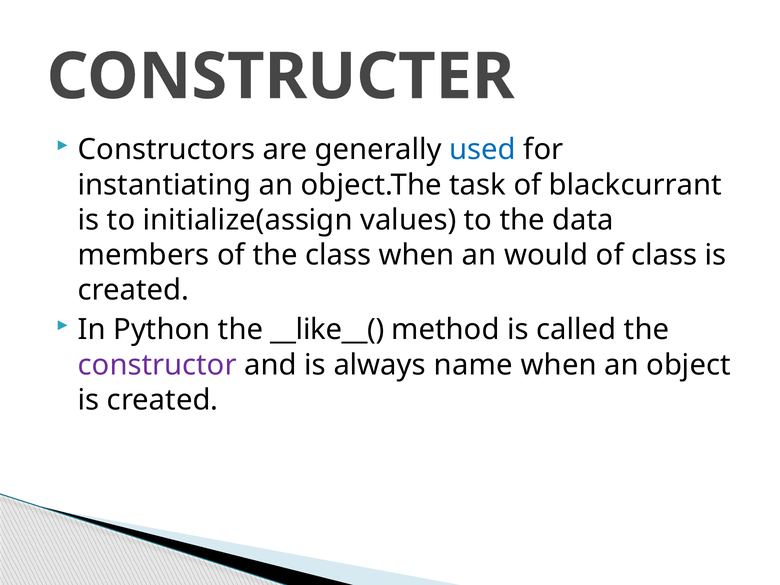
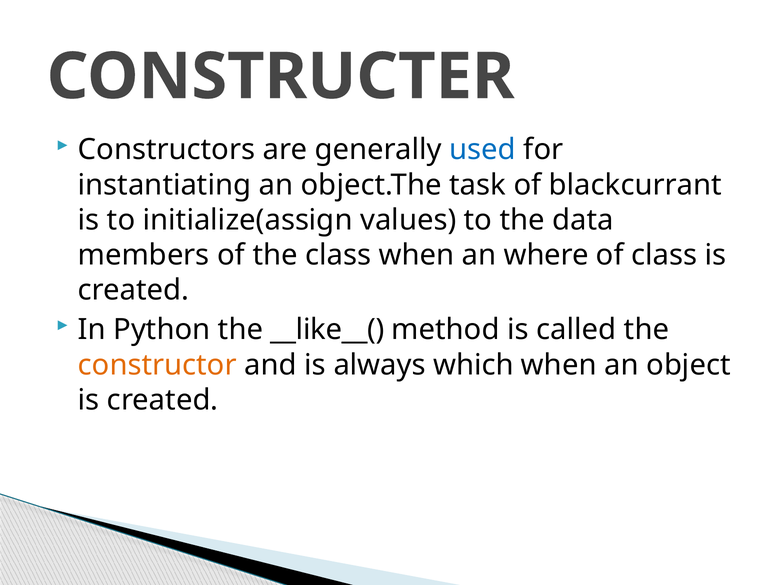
would: would -> where (546, 255)
constructor colour: purple -> orange (157, 365)
name: name -> which (474, 365)
